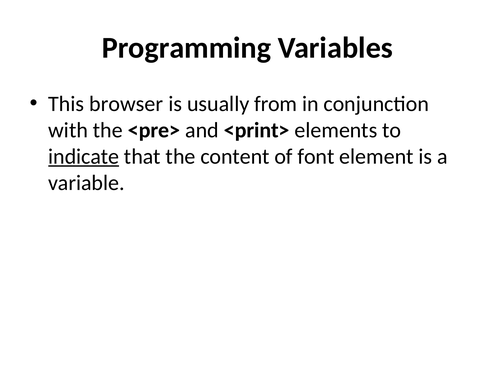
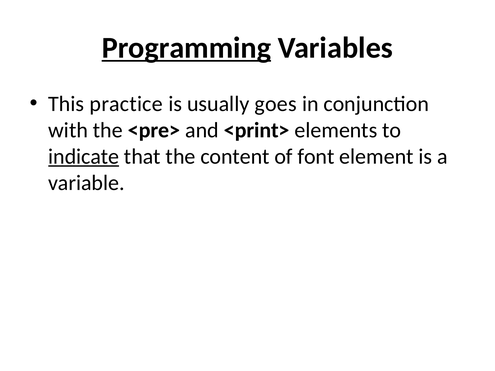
Programming underline: none -> present (186, 48)
browser: browser -> practice (126, 104)
from: from -> goes (276, 104)
